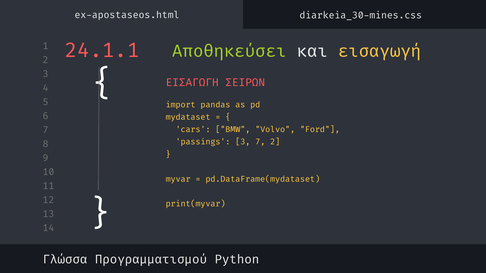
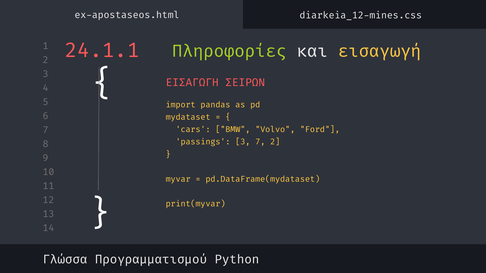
diarkeia_30-mines.css: diarkeia_30-mines.css -> diarkeia_12-mines.css (361, 15)
Αποθηκεύσει: Αποθηκεύσει -> Πληροφορίες (229, 51)
